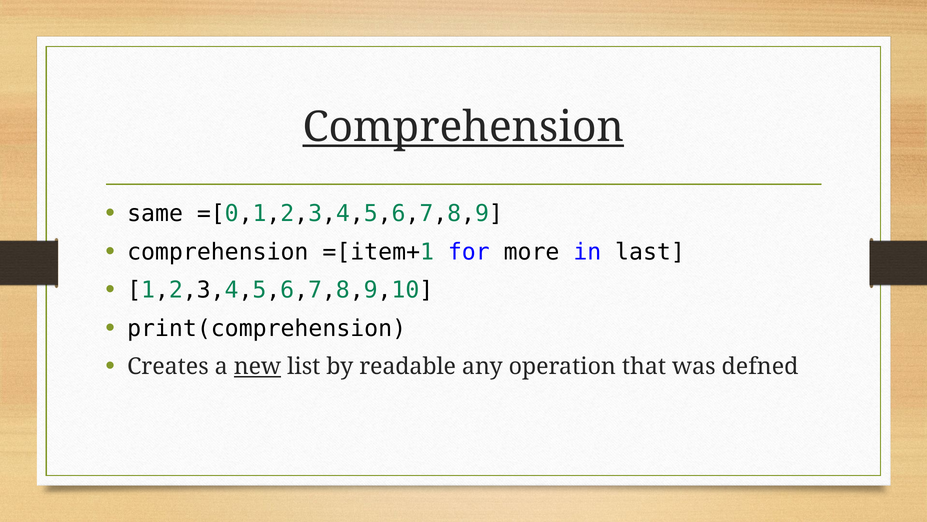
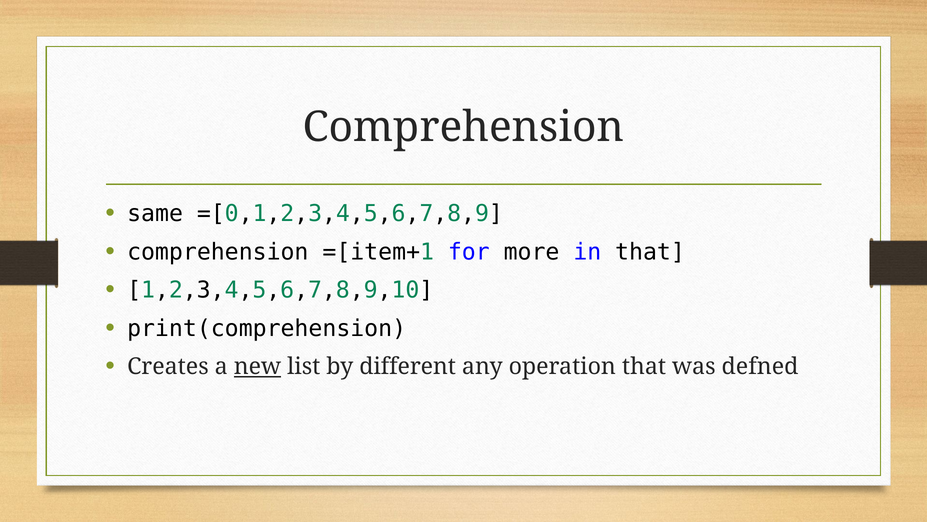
Comprehension underline: present -> none (463, 127)
in last: last -> that (650, 252)
readable: readable -> different (408, 366)
